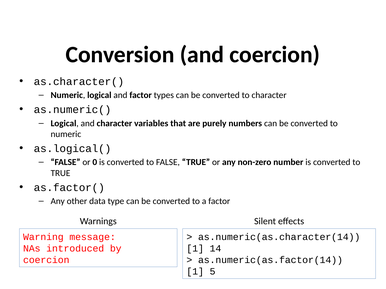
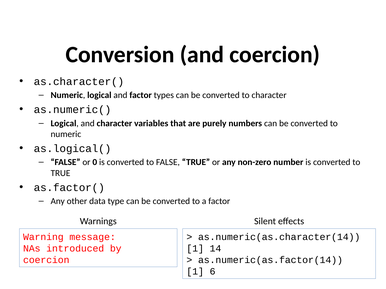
5: 5 -> 6 (213, 272)
